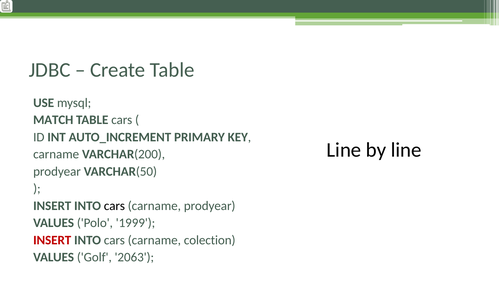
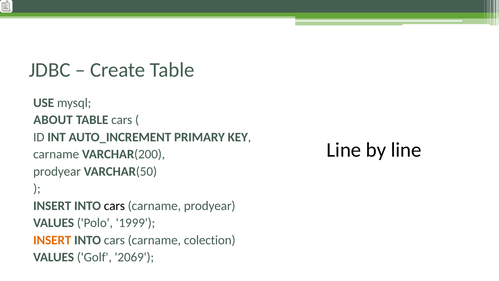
MATCH: MATCH -> ABOUT (53, 120)
INSERT colour: red -> orange (52, 240)
2063: 2063 -> 2069 (134, 257)
